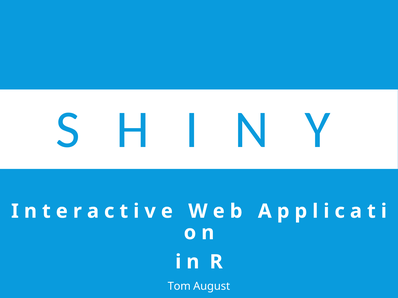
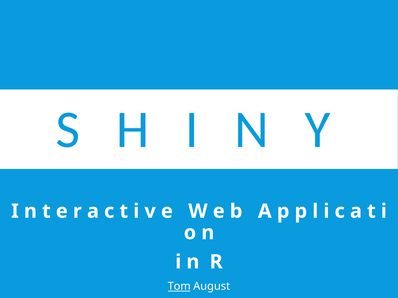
Tom underline: none -> present (179, 287)
